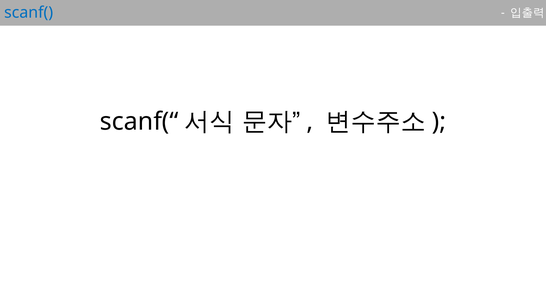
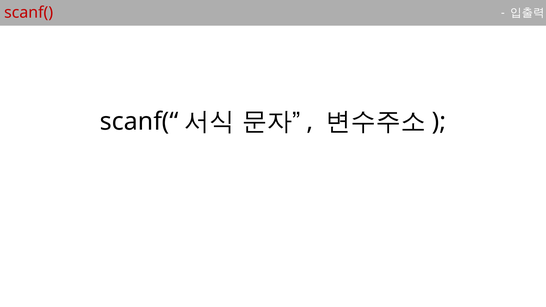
scanf( colour: blue -> red (29, 13)
